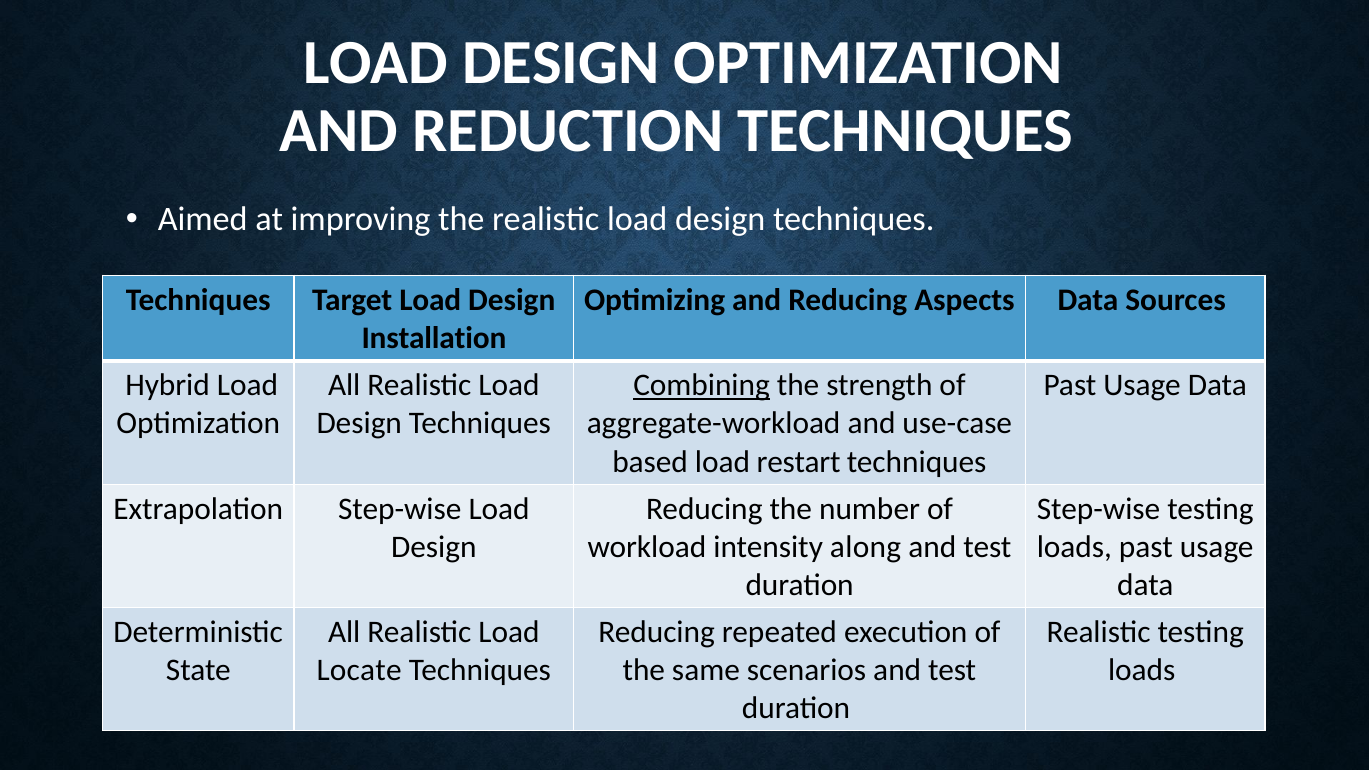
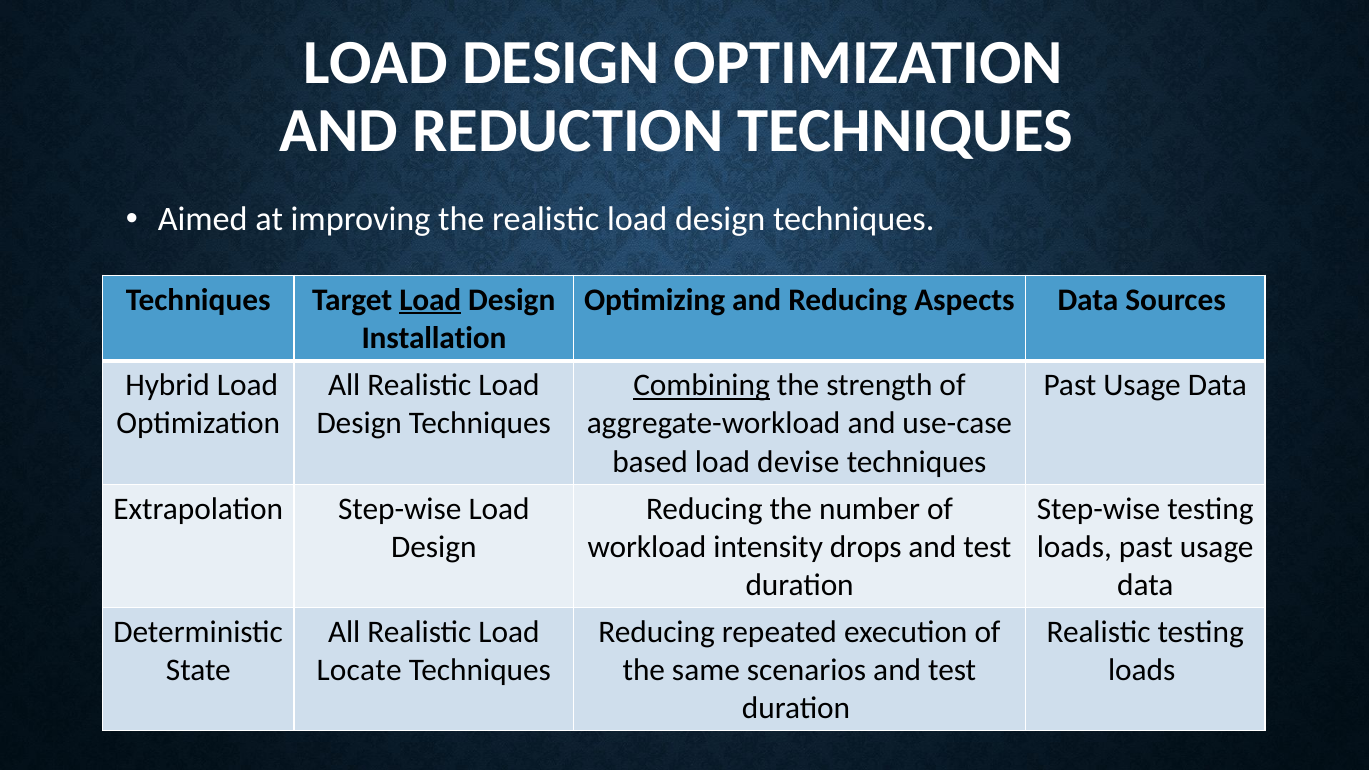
Load underline: none -> present (430, 300)
restart: restart -> devise (798, 462)
along: along -> drops (866, 547)
